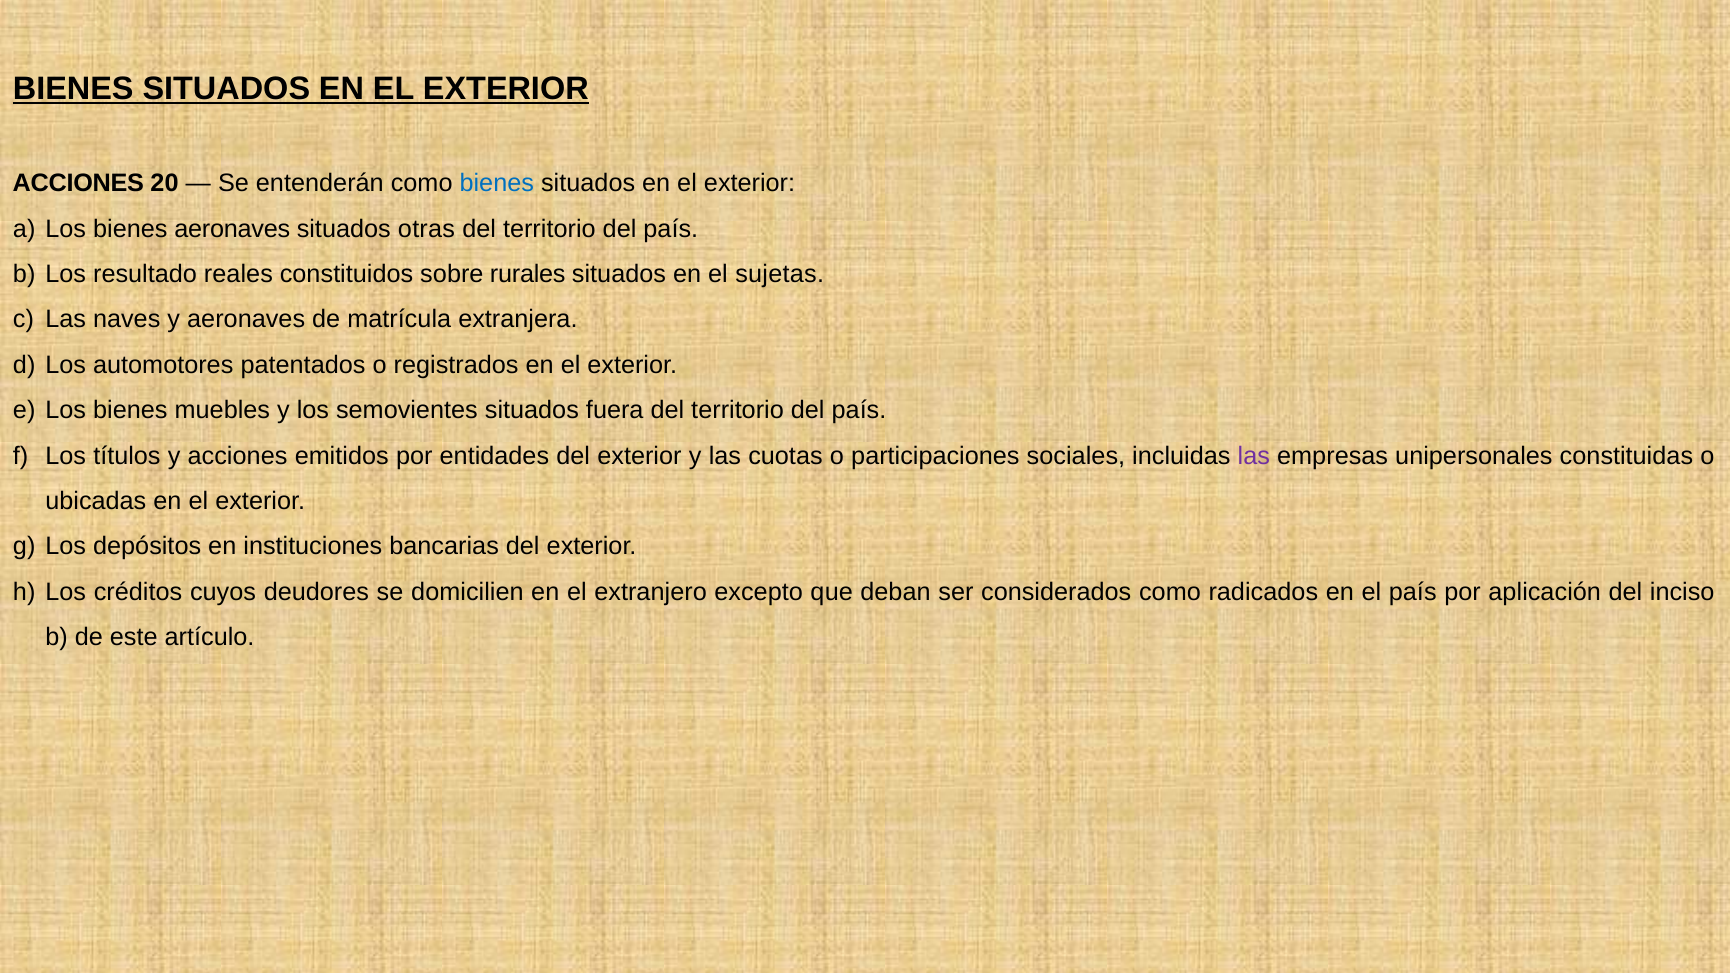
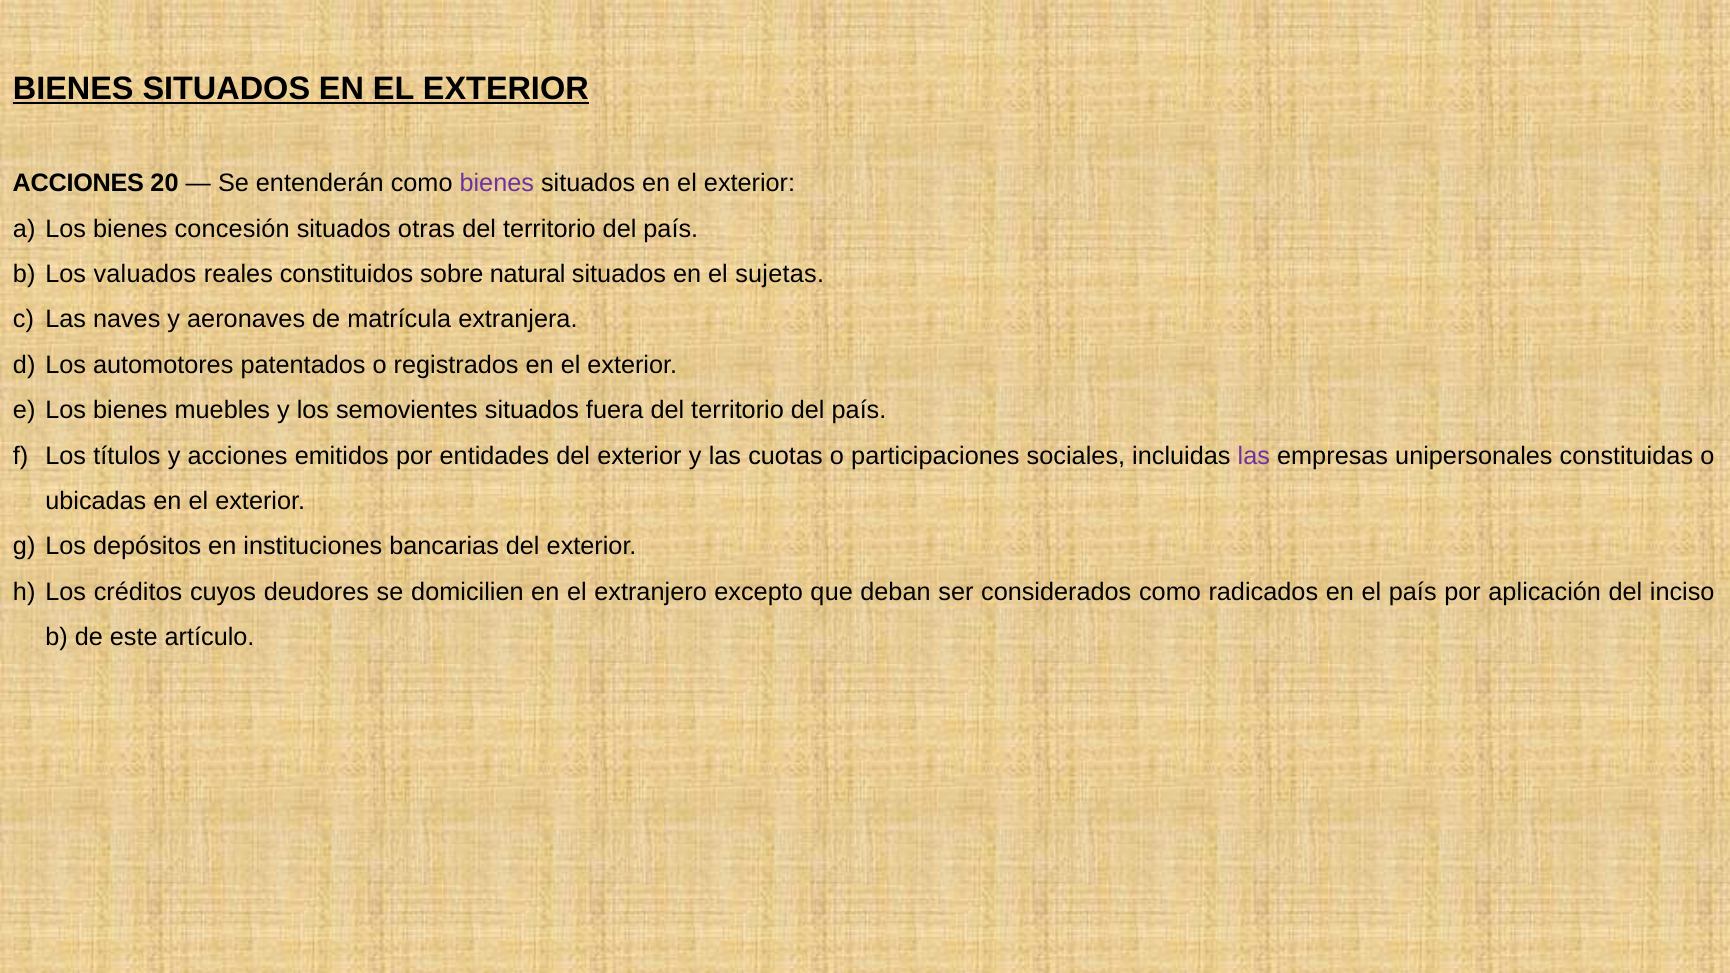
bienes colour: blue -> purple (497, 183)
bienes aeronaves: aeronaves -> concesión (232, 229)
resultado: resultado -> valuados (145, 274)
rurales: rurales -> natural (528, 274)
